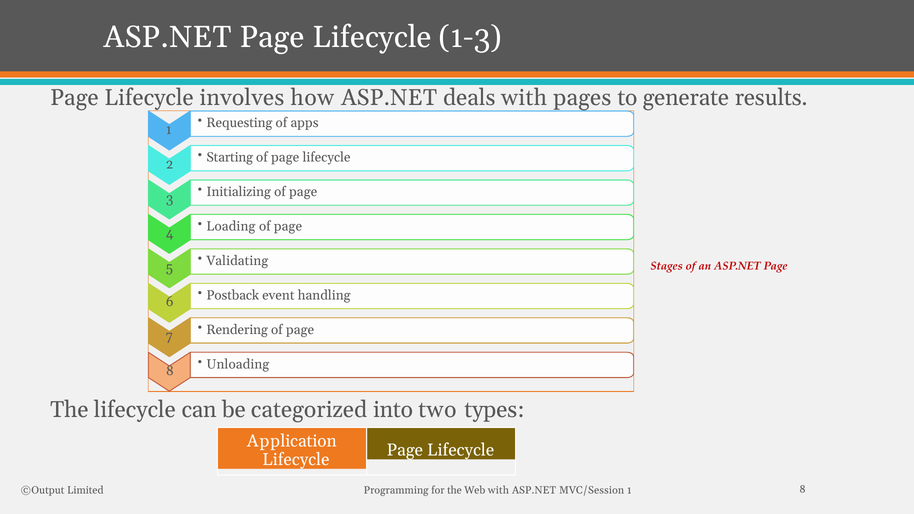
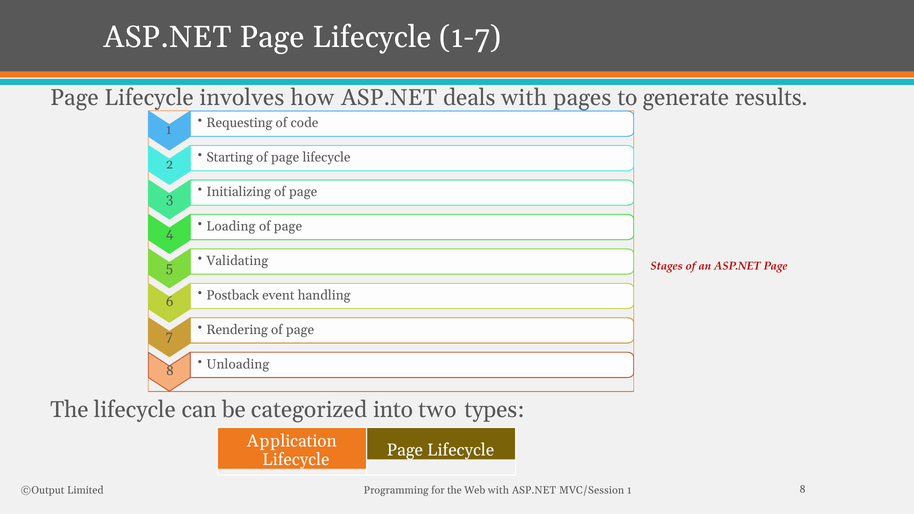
1-3: 1-3 -> 1-7 (470, 37)
apps: apps -> code (305, 123)
